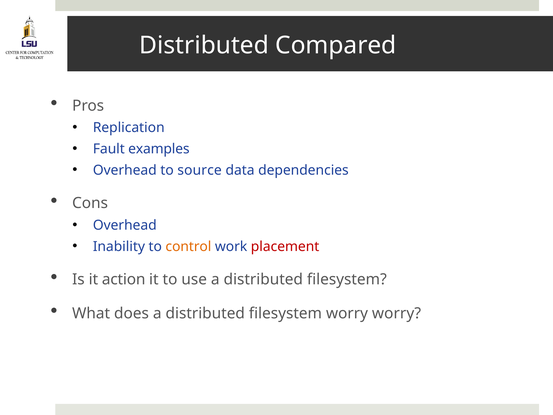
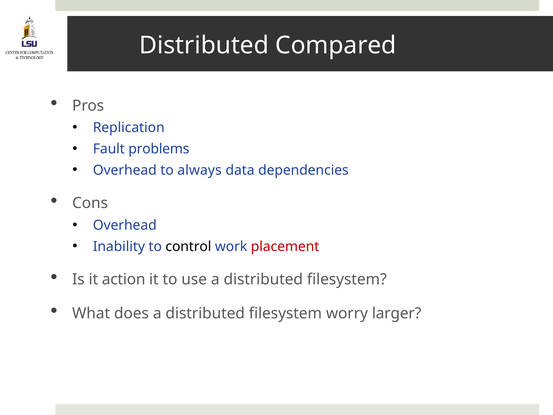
examples: examples -> problems (159, 149)
source: source -> always (200, 170)
control colour: orange -> black (188, 246)
worry worry: worry -> larger (397, 313)
